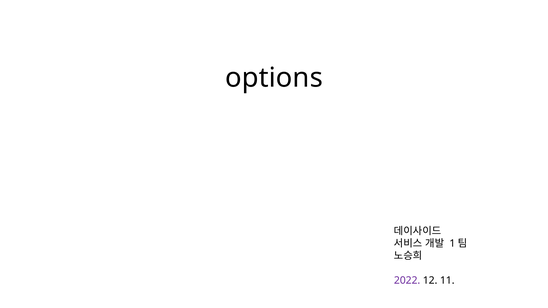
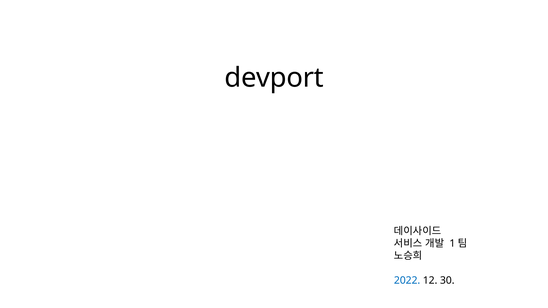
options: options -> devport (274, 78)
2022 colour: purple -> blue (407, 281)
11: 11 -> 30 (447, 281)
